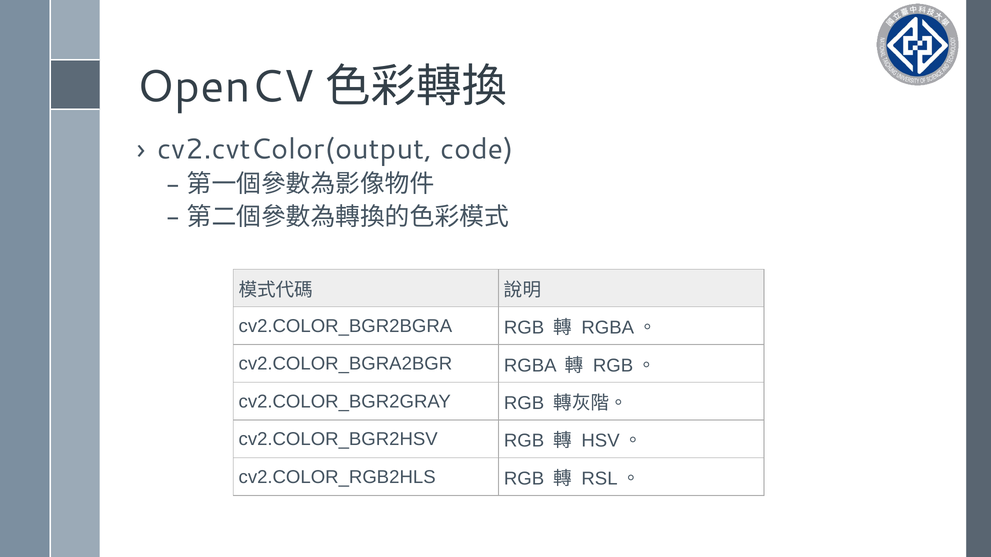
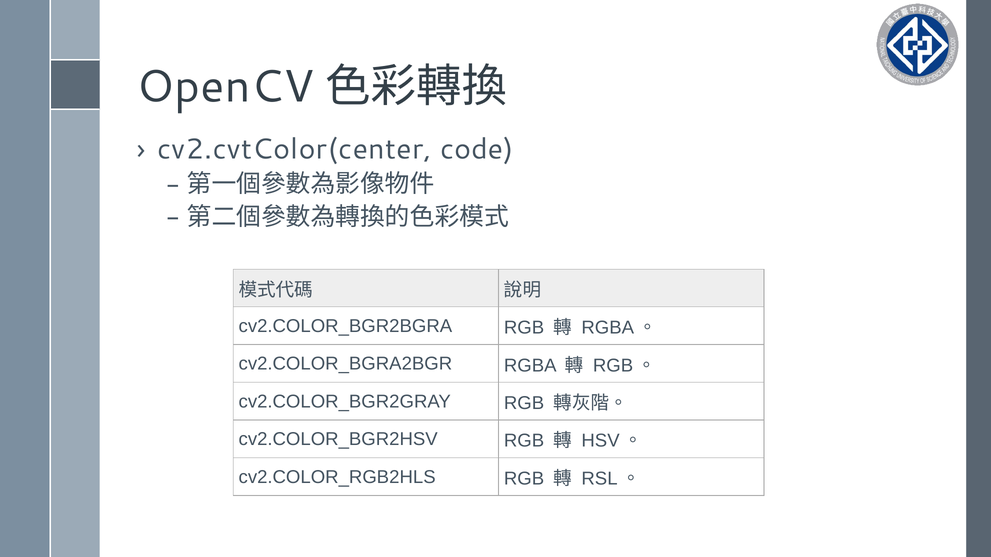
cv2.cvtColor(output: cv2.cvtColor(output -> cv2.cvtColor(center (294, 149)
